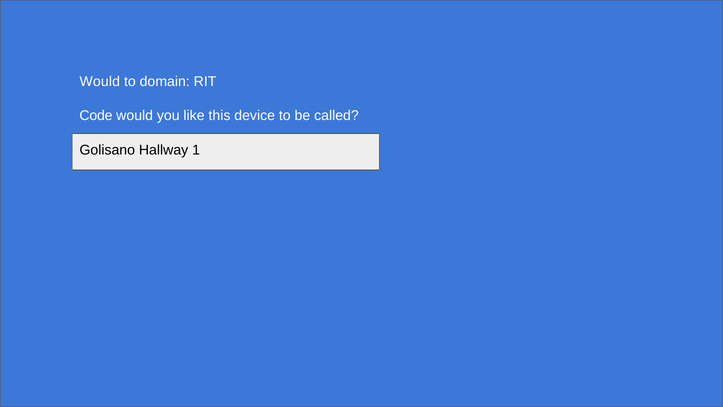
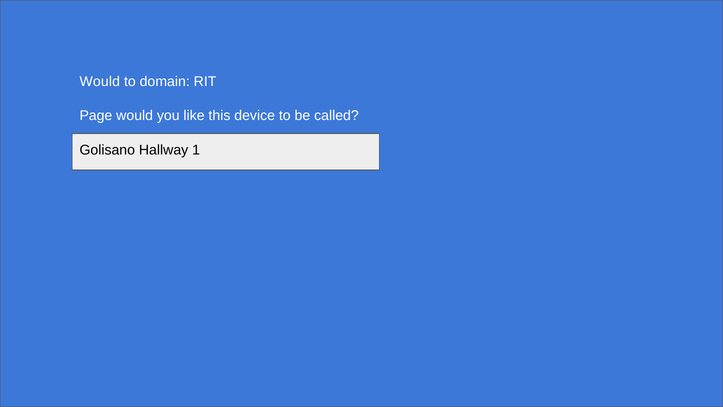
Code: Code -> Page (96, 116)
